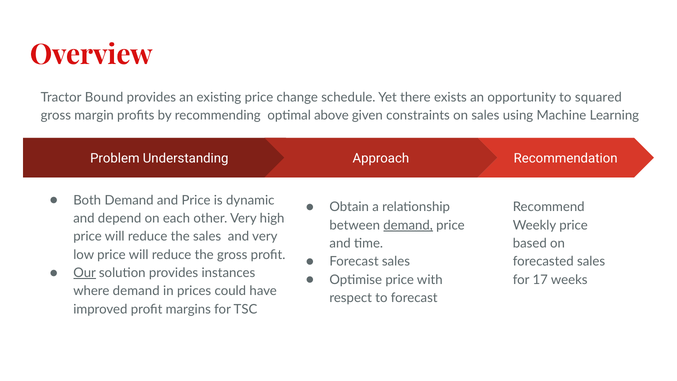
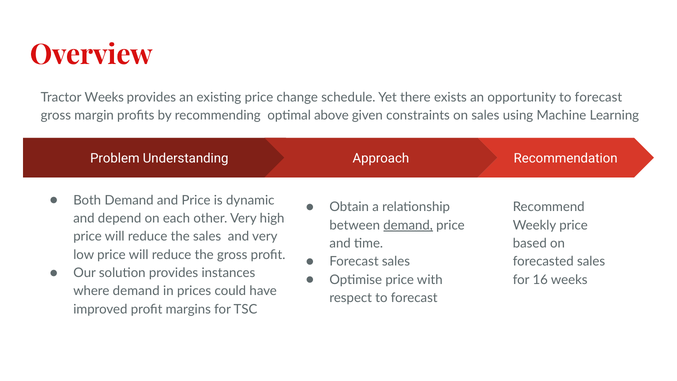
Tractor Bound: Bound -> Weeks (104, 97)
opportunity to squared: squared -> forecast (598, 97)
Our underline: present -> none (85, 273)
17: 17 -> 16 (540, 280)
